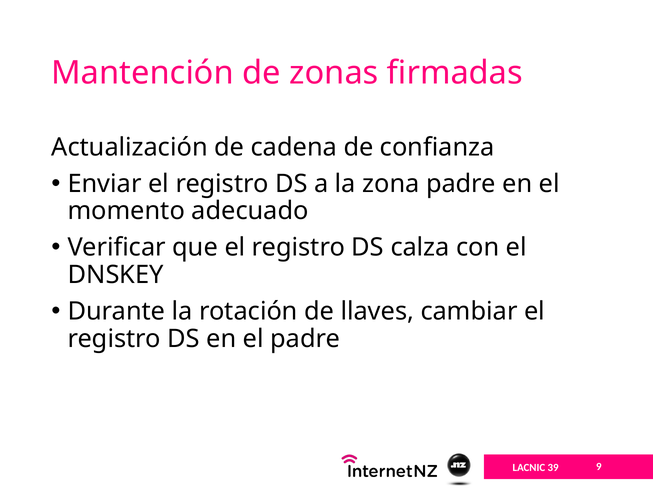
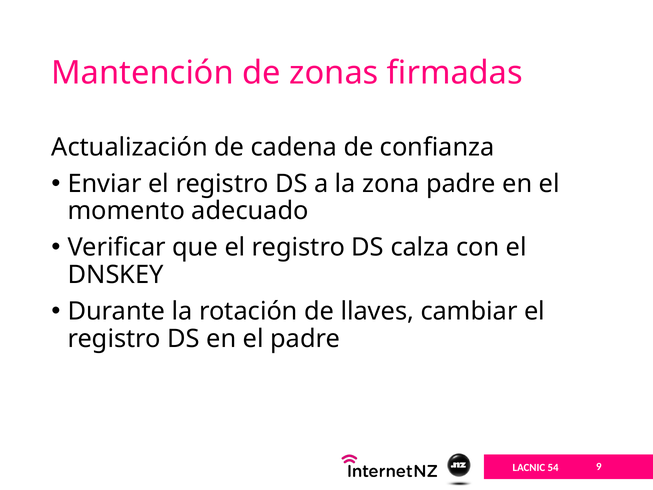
39: 39 -> 54 (553, 467)
